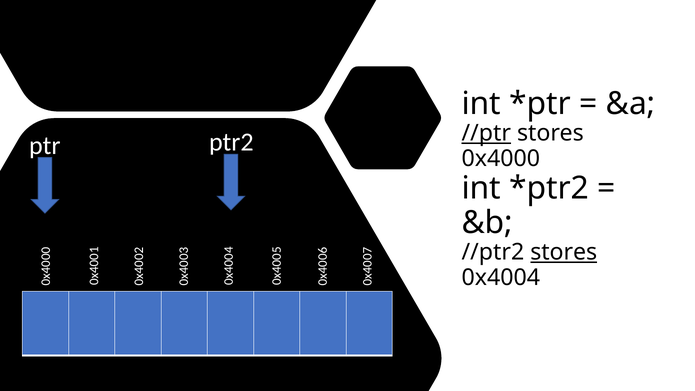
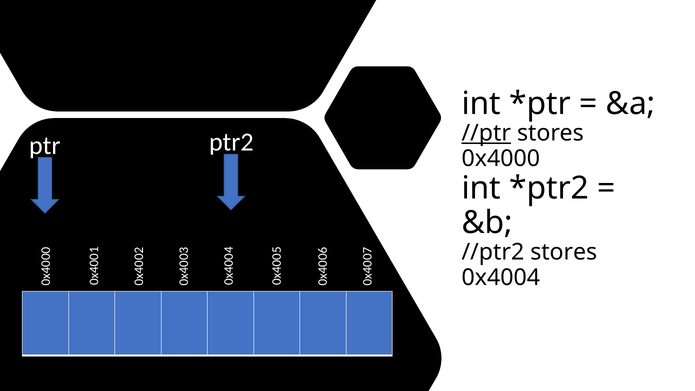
stores underline: present -> none (564, 252)
